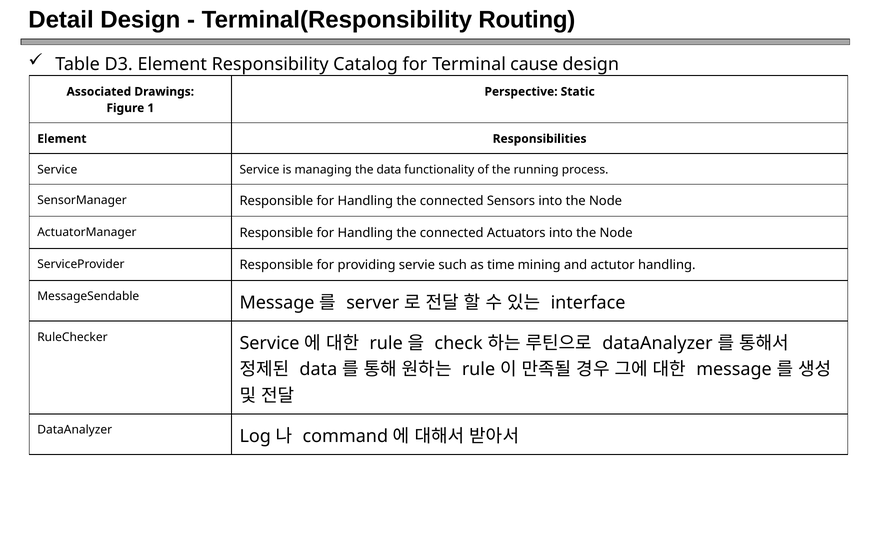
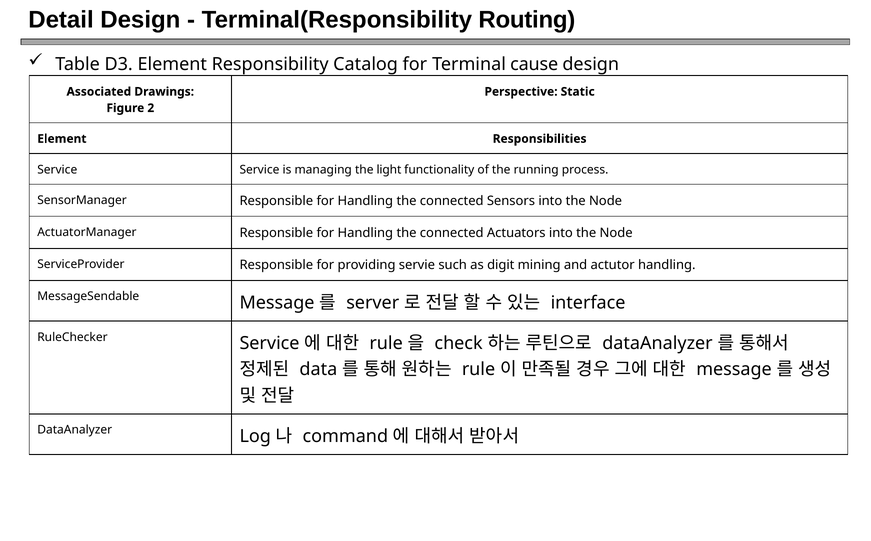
1: 1 -> 2 (151, 108)
the data: data -> light (389, 169)
time: time -> digit (501, 265)
